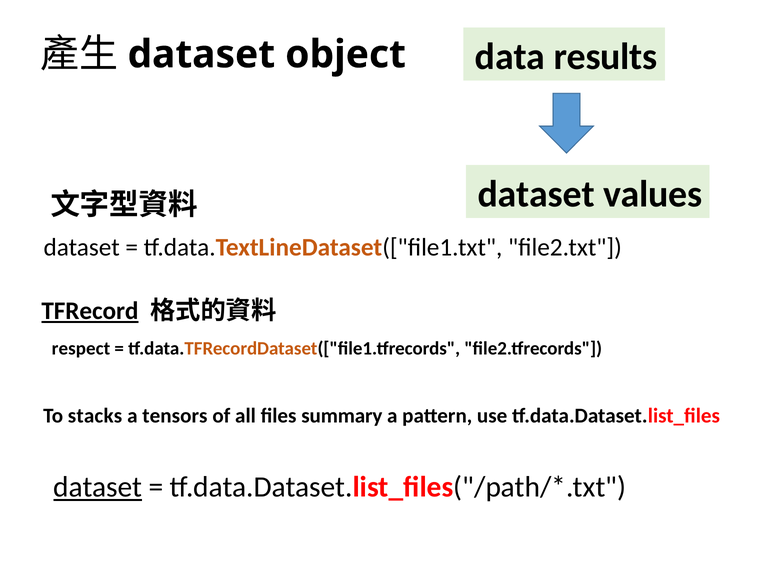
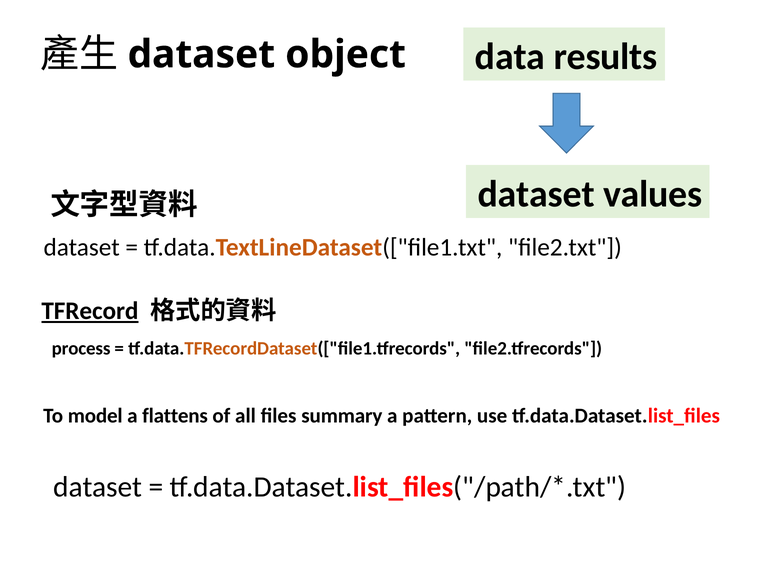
respect: respect -> process (81, 348)
stacks: stacks -> model (95, 415)
tensors: tensors -> flattens (175, 415)
dataset underline: present -> none (98, 487)
